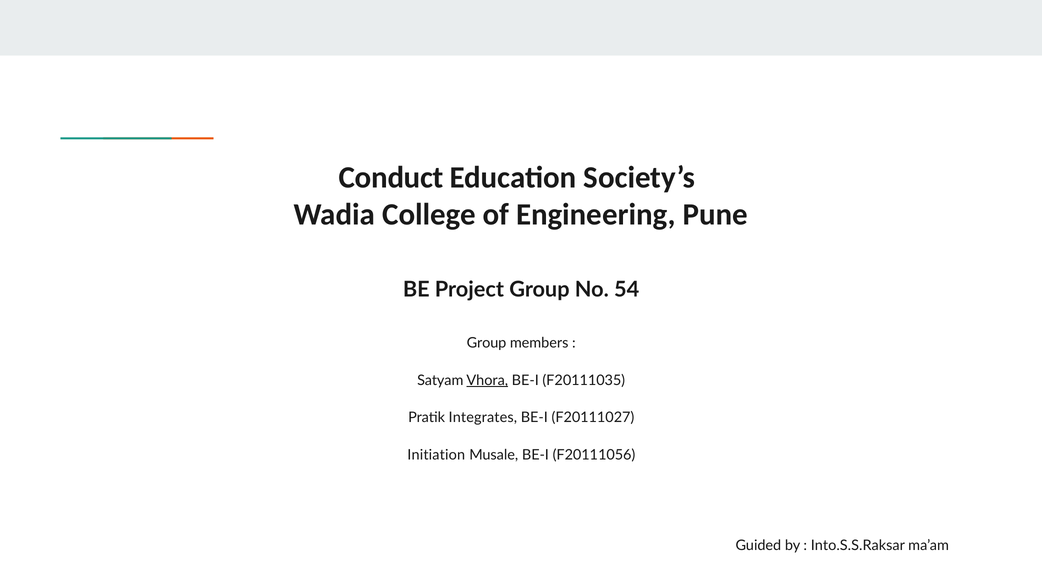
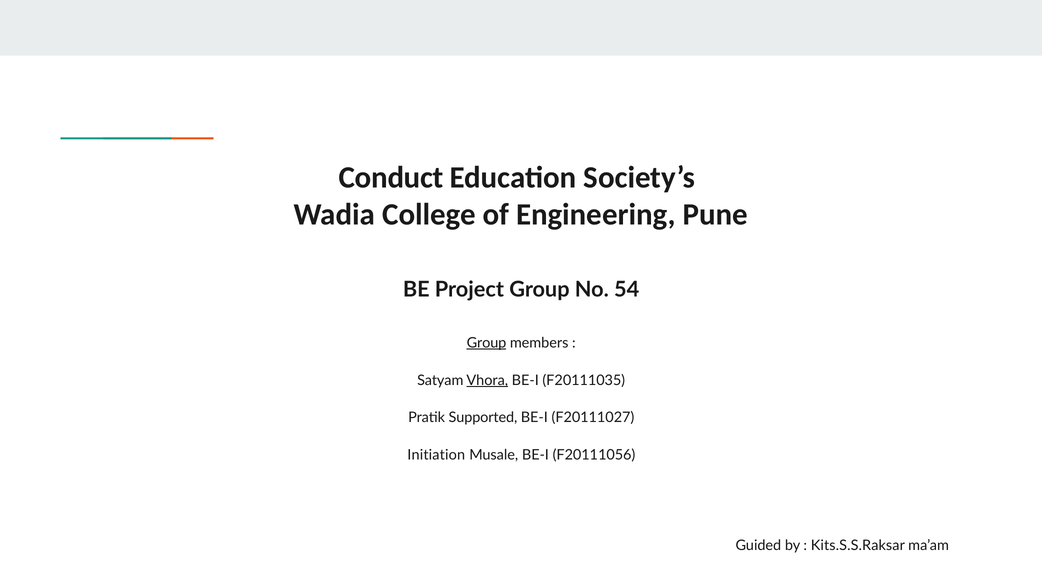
Group underline: none -> present (486, 343)
Integrates: Integrates -> Supported (483, 418)
Into.S.S.Raksar: Into.S.S.Raksar -> Kits.S.S.Raksar (858, 546)
